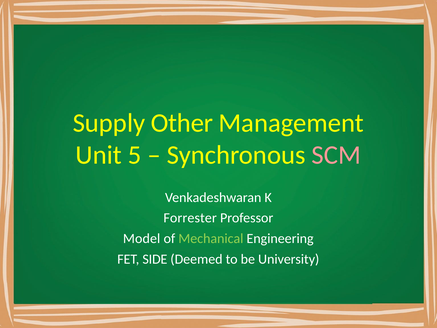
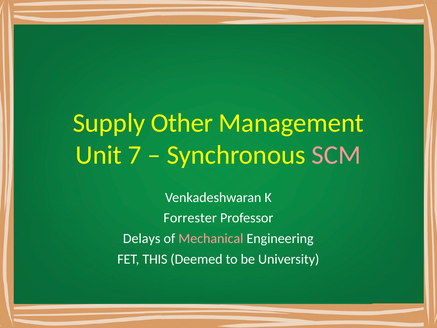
5: 5 -> 7 (135, 155)
Model: Model -> Delays (142, 239)
Mechanical colour: light green -> pink (211, 239)
SIDE: SIDE -> THIS (155, 259)
